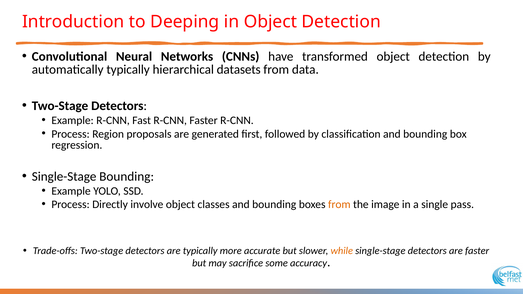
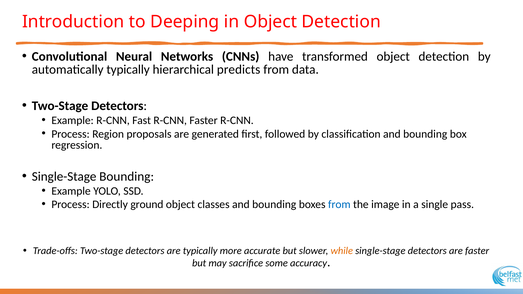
datasets: datasets -> predicts (239, 69)
involve: involve -> ground (147, 205)
from colour: orange -> blue (339, 205)
